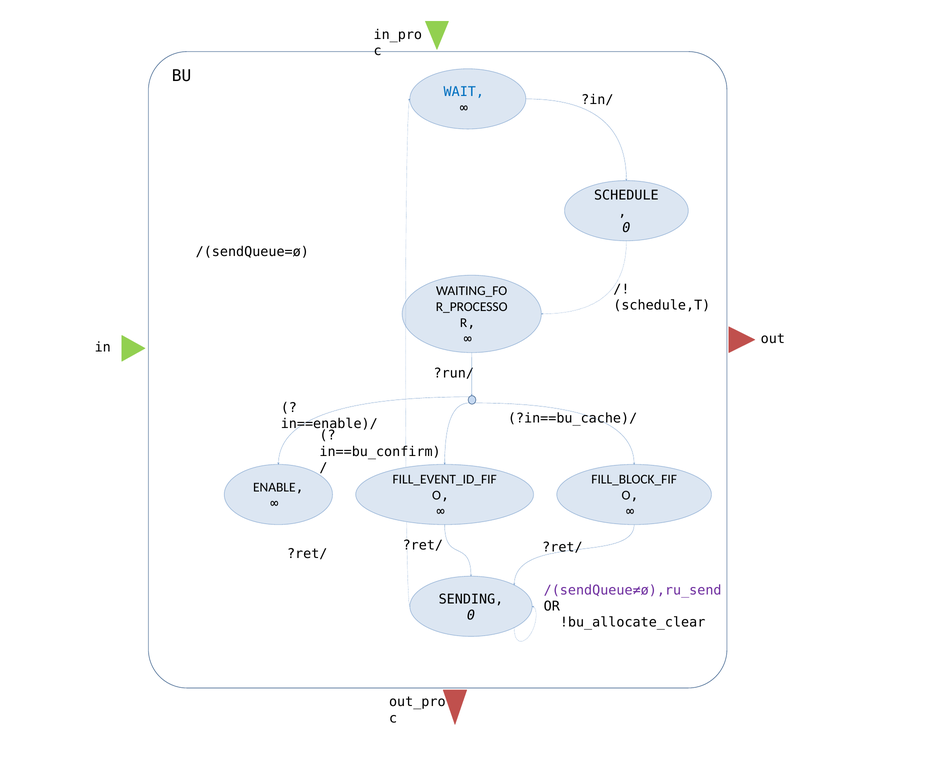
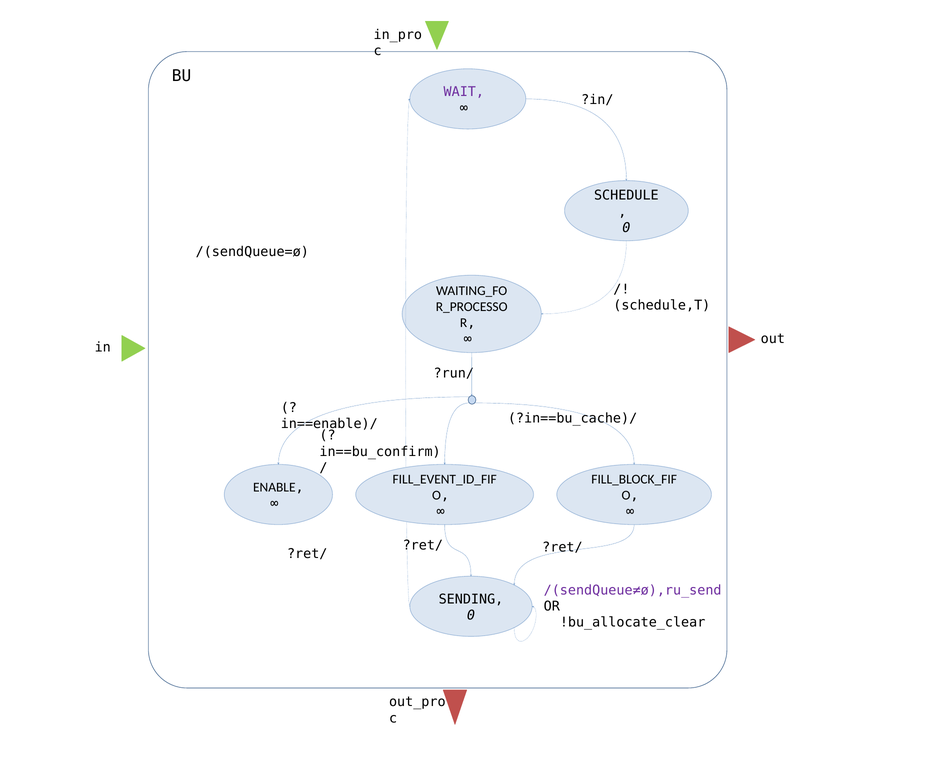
WAIT colour: blue -> purple (464, 92)
